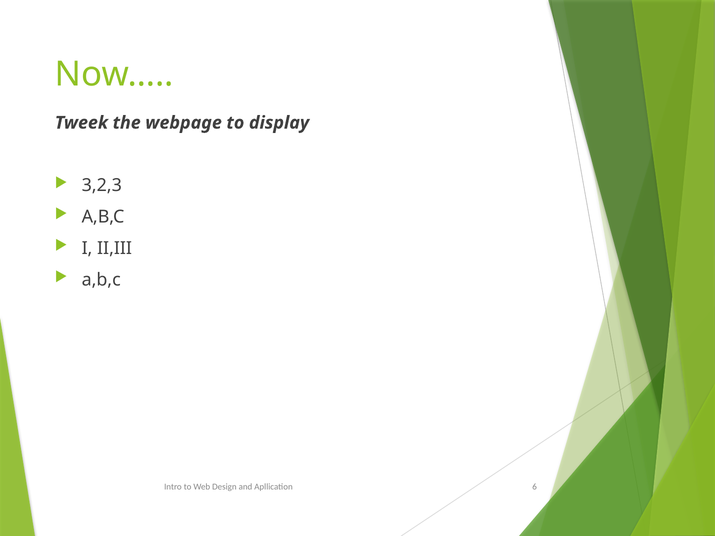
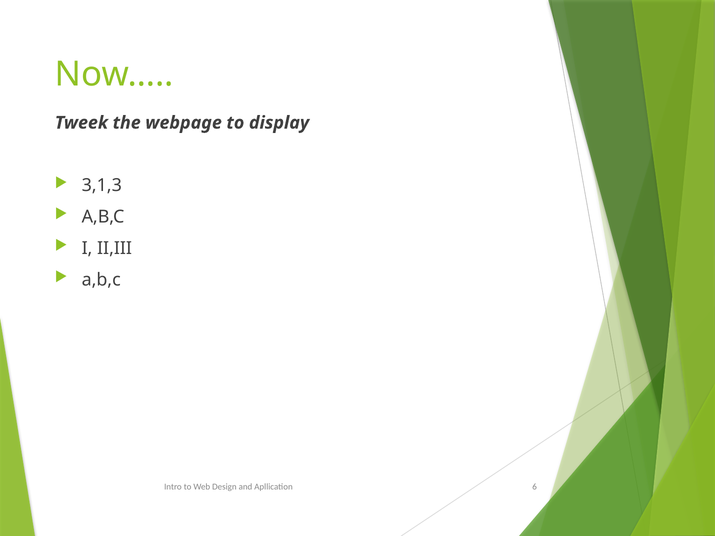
3,2,3: 3,2,3 -> 3,1,3 (102, 186)
